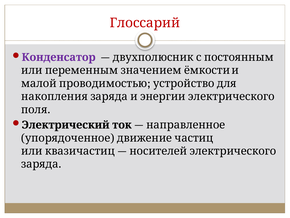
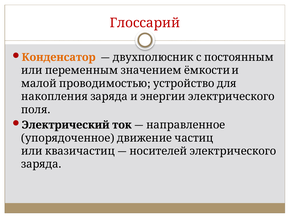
Конденсатор colour: purple -> orange (59, 57)
